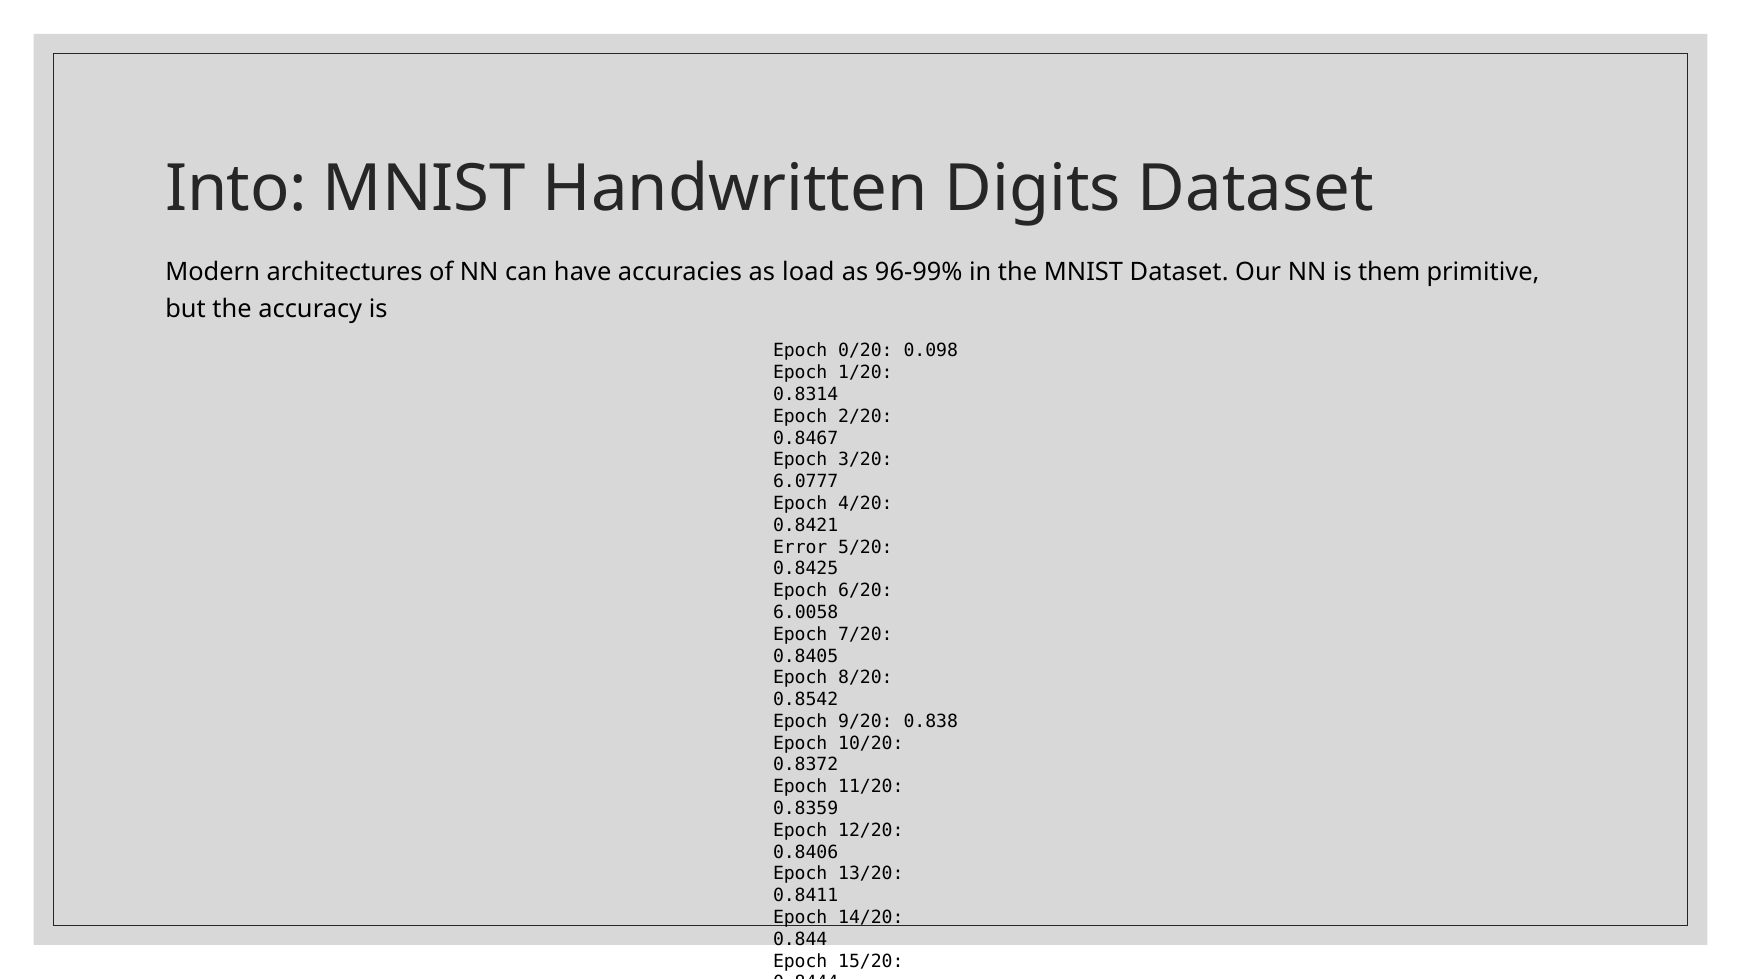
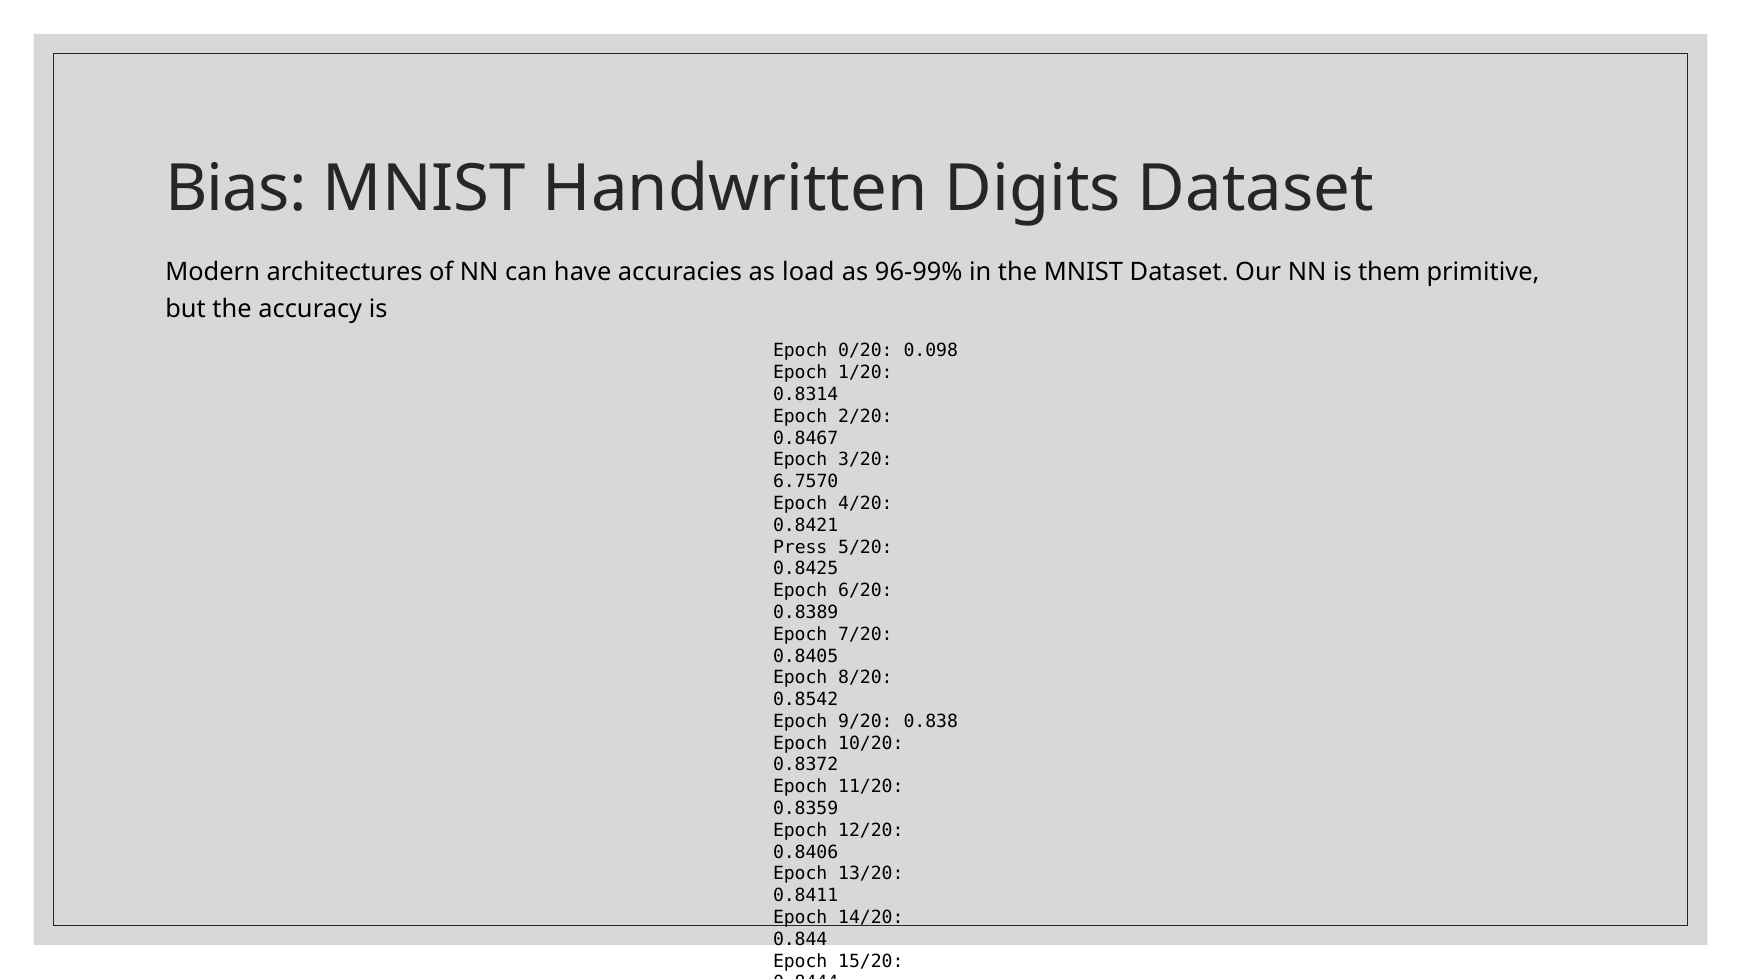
Into: Into -> Bias (236, 189)
6.0777: 6.0777 -> 6.7570 (806, 482)
Error: Error -> Press (800, 547)
6.0058: 6.0058 -> 0.8389 (806, 613)
